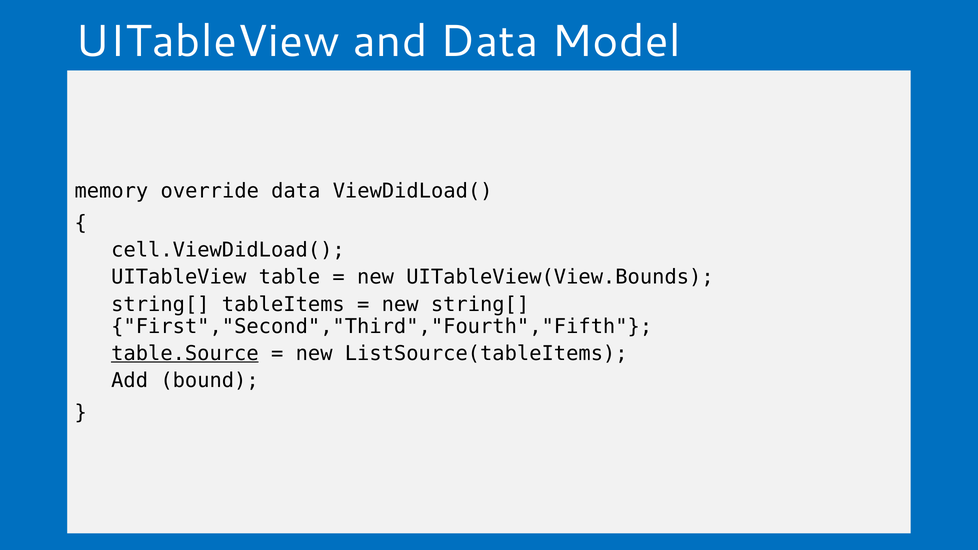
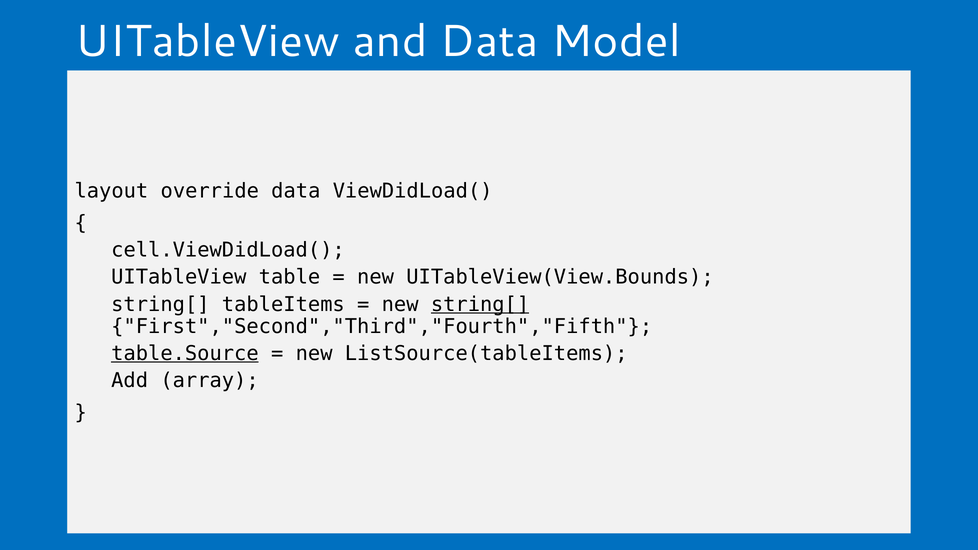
memory: memory -> layout (111, 191)
string[ underline: none -> present (480, 304)
bound: bound -> array (210, 381)
